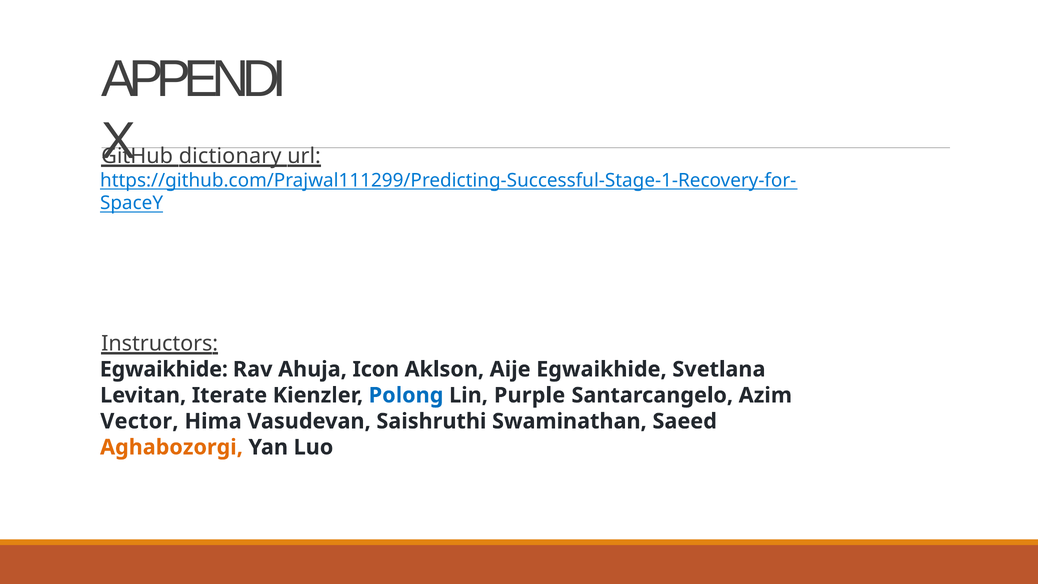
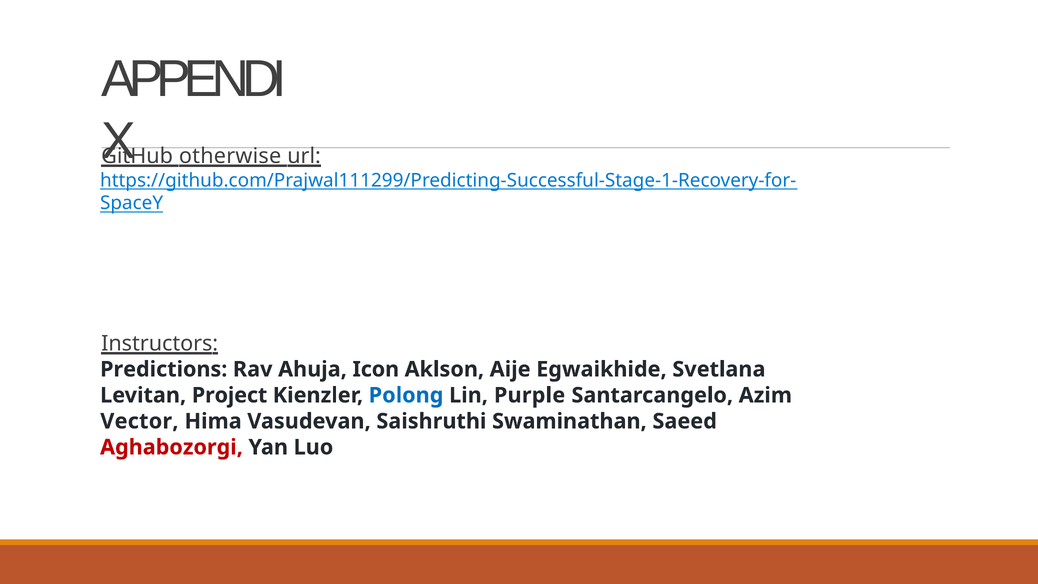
dictionary: dictionary -> otherwise (230, 156)
Egwaikhide: Egwaikhide -> Predictions (164, 369)
Iterate: Iterate -> Project (230, 395)
Aghabozorgi colour: orange -> red (171, 447)
